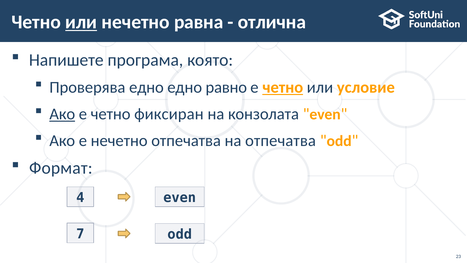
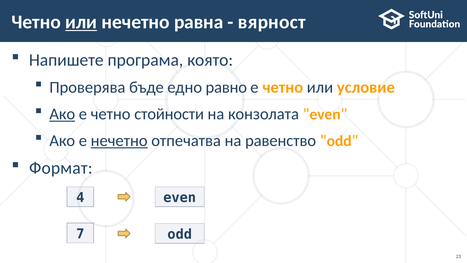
отлична: отлична -> вярност (272, 22)
Проверява едно: едно -> бъде (146, 87)
четно underline: present -> none (283, 87)
фиксиран: фиксиран -> стойности (169, 114)
нечетно underline: none -> present (119, 140)
на отпечатва: отпечатва -> равенство (281, 140)
